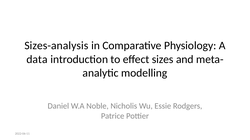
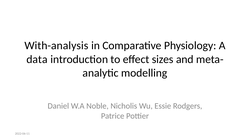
Sizes-analysis: Sizes-analysis -> With-analysis (56, 46)
